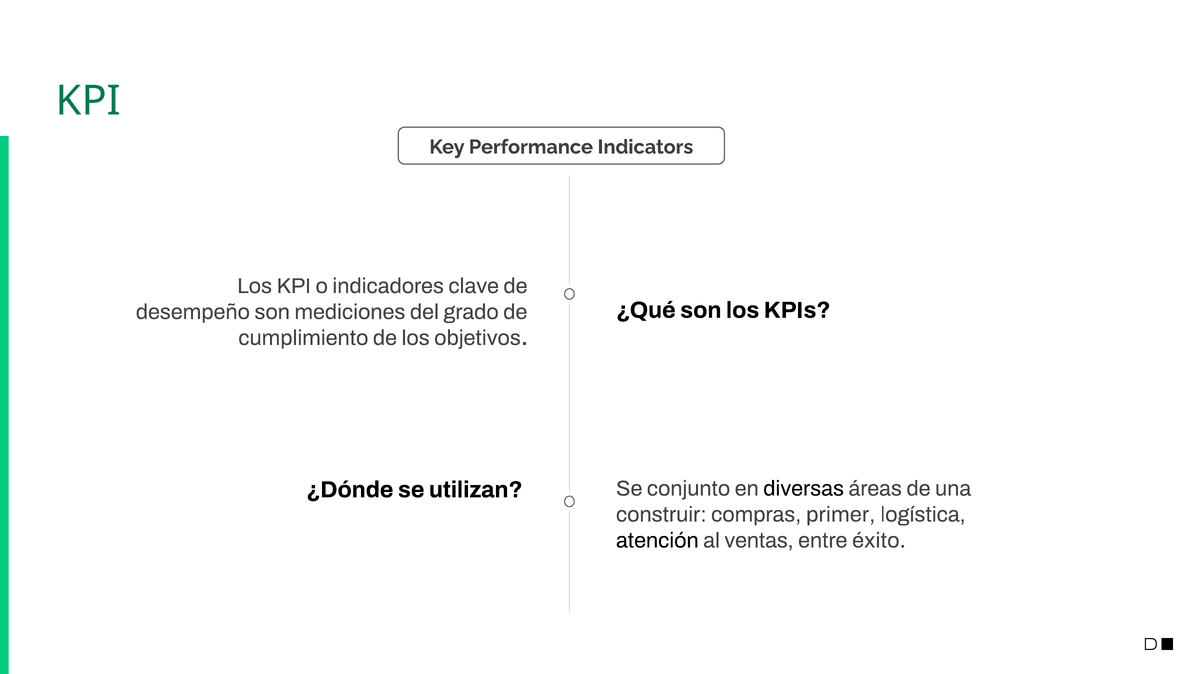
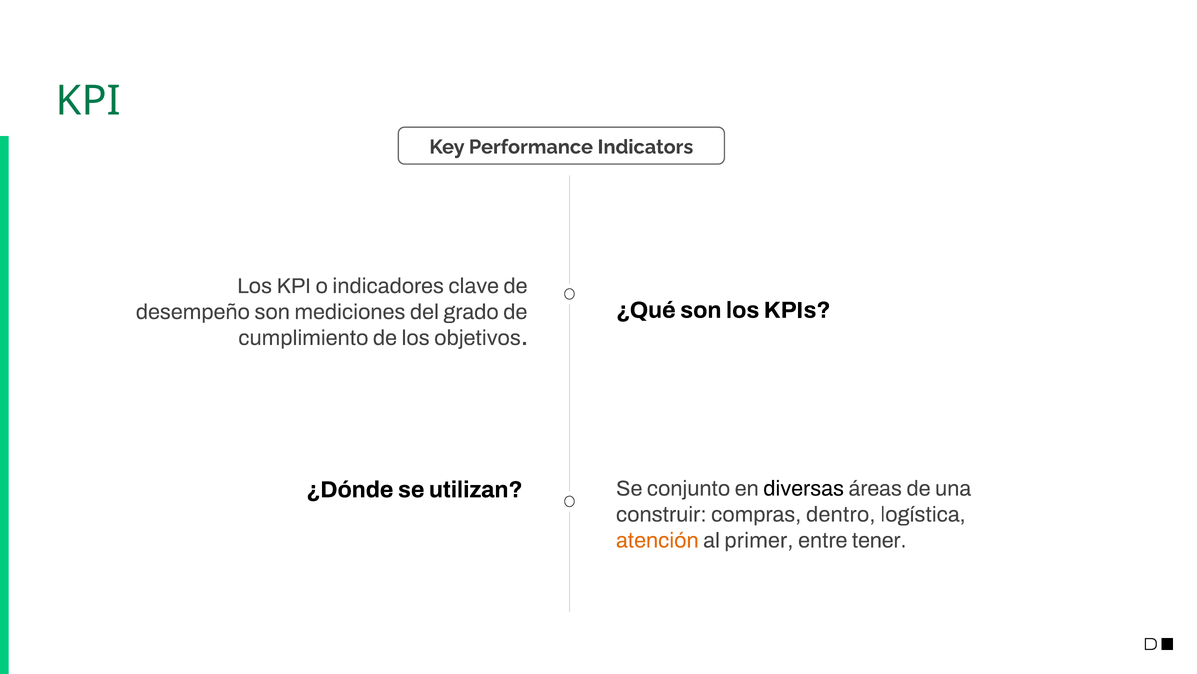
primer: primer -> dentro (841, 514)
atención colour: black -> orange (657, 540)
ventas: ventas -> primer (759, 540)
éxito: éxito -> tener (879, 540)
